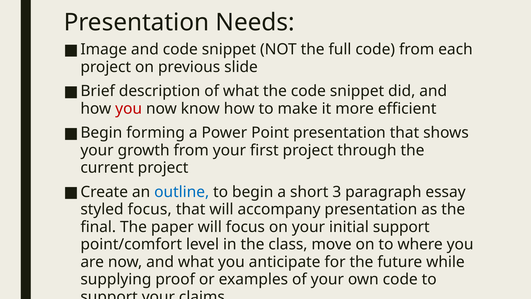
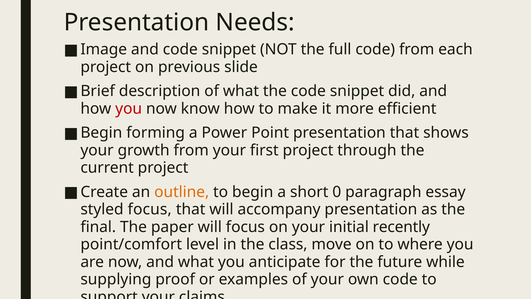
outline colour: blue -> orange (182, 192)
3: 3 -> 0 (337, 192)
initial support: support -> recently (401, 227)
